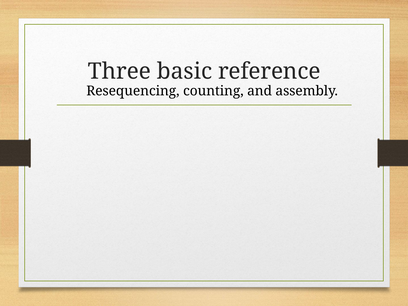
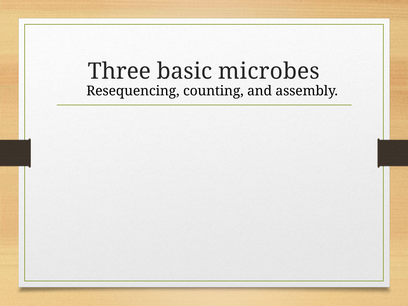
reference: reference -> microbes (269, 72)
